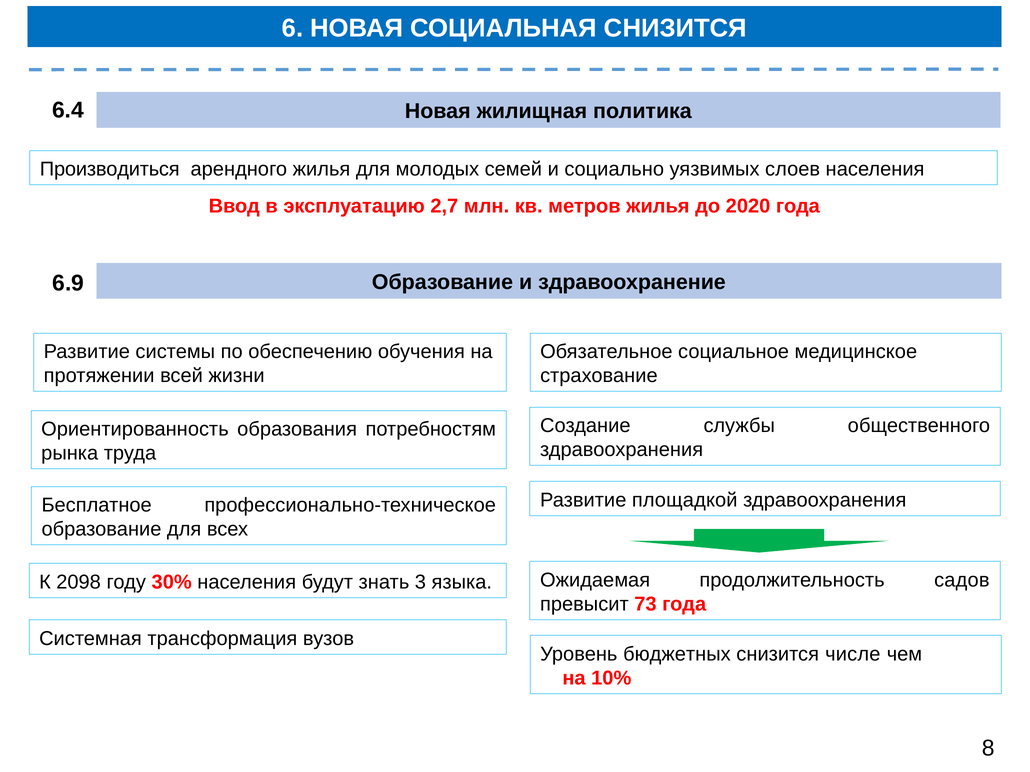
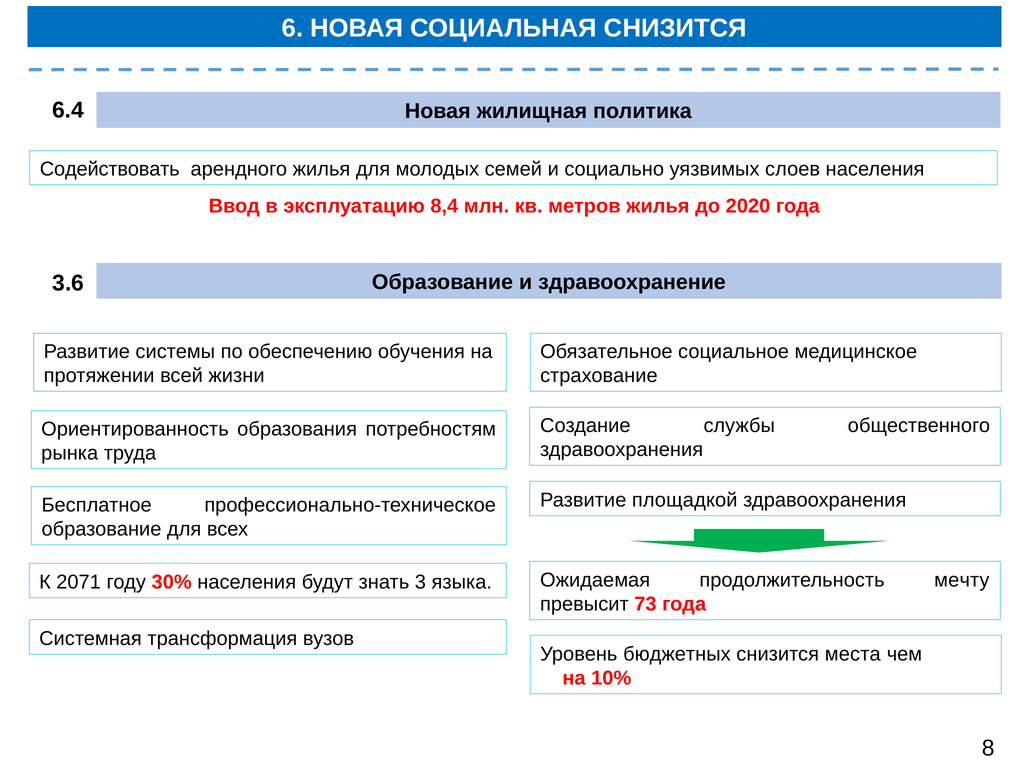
Производиться: Производиться -> Содействовать (110, 169)
2,7: 2,7 -> 8,4 (444, 206)
6.9: 6.9 -> 3.6 (68, 284)
садов: садов -> мечту (962, 580)
2098: 2098 -> 2071 (79, 582)
числе: числе -> места (853, 654)
